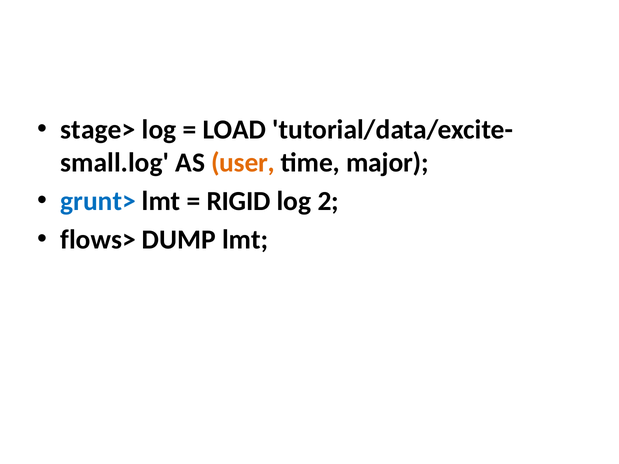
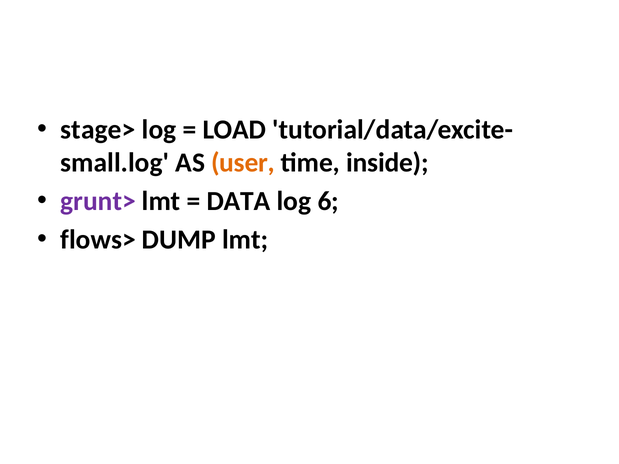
major: major -> inside (388, 163)
grunt> colour: blue -> purple (98, 201)
RIGID: RIGID -> DATA (239, 201)
2: 2 -> 6 (328, 201)
